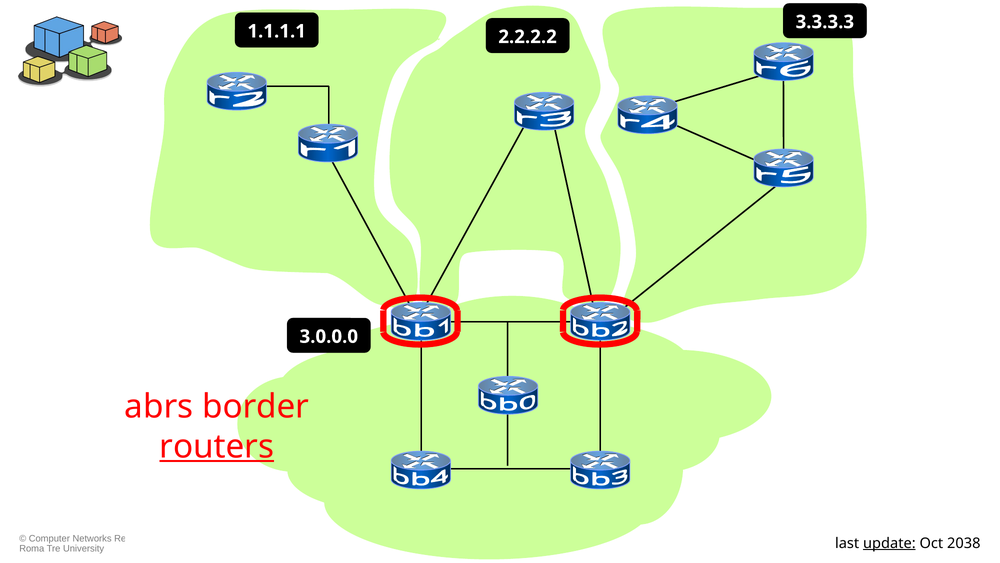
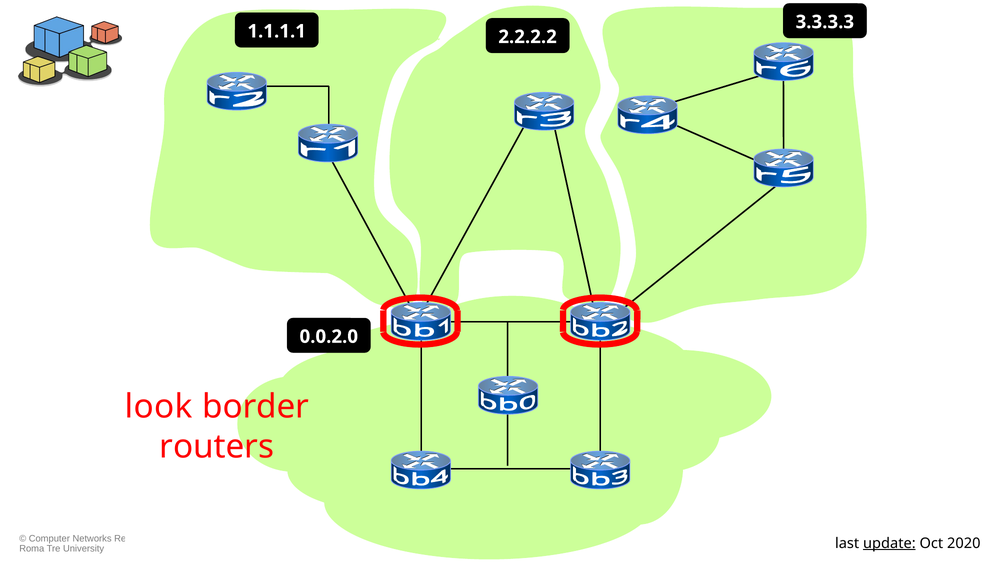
3.0.0.0: 3.0.0.0 -> 0.0.2.0 (329, 336)
abrs: abrs -> look (159, 406)
routers underline: present -> none (217, 446)
2038: 2038 -> 2020 (964, 543)
